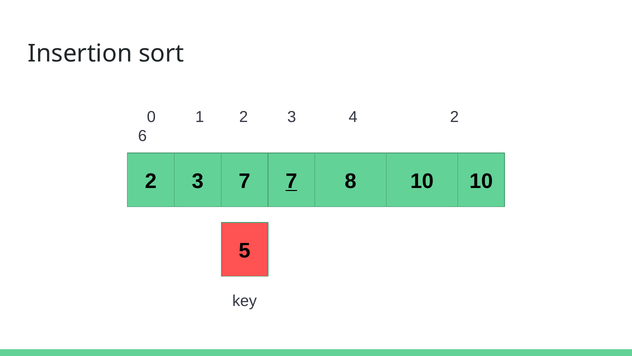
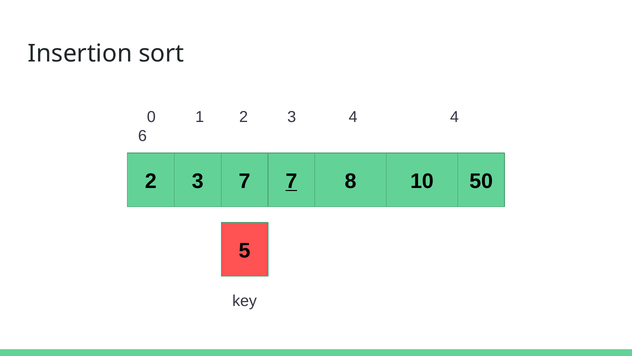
4 2: 2 -> 4 (454, 117)
7 10: 10 -> 50 (481, 181)
